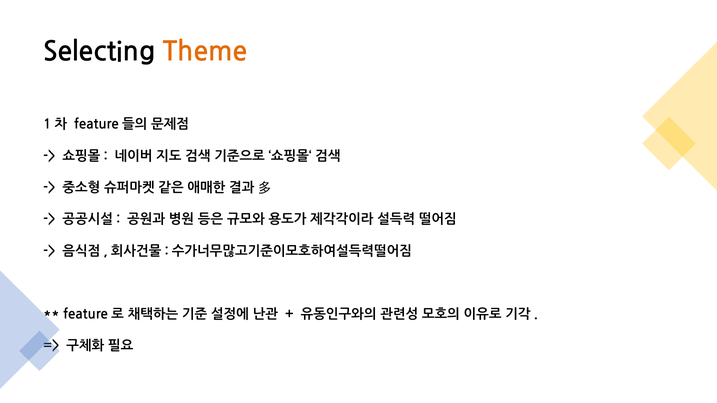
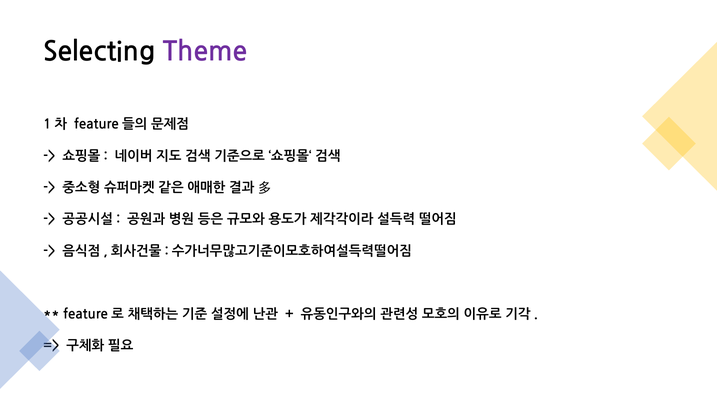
Theme colour: orange -> purple (205, 52)
